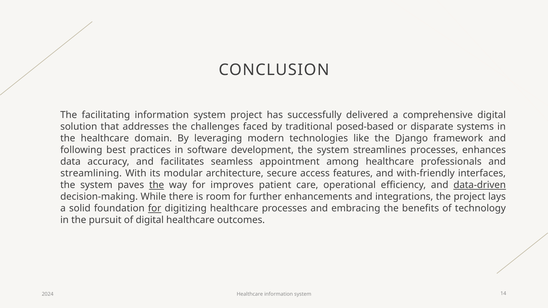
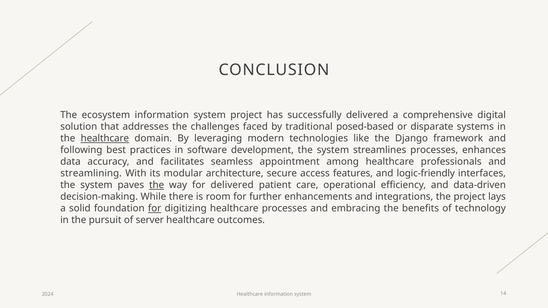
facilitating: facilitating -> ecosystem (106, 115)
healthcare underline: none -> present (105, 139)
with-friendly: with-friendly -> logic-friendly (426, 174)
for improves: improves -> delivered (232, 185)
data-driven underline: present -> none (480, 185)
of digital: digital -> server (150, 220)
